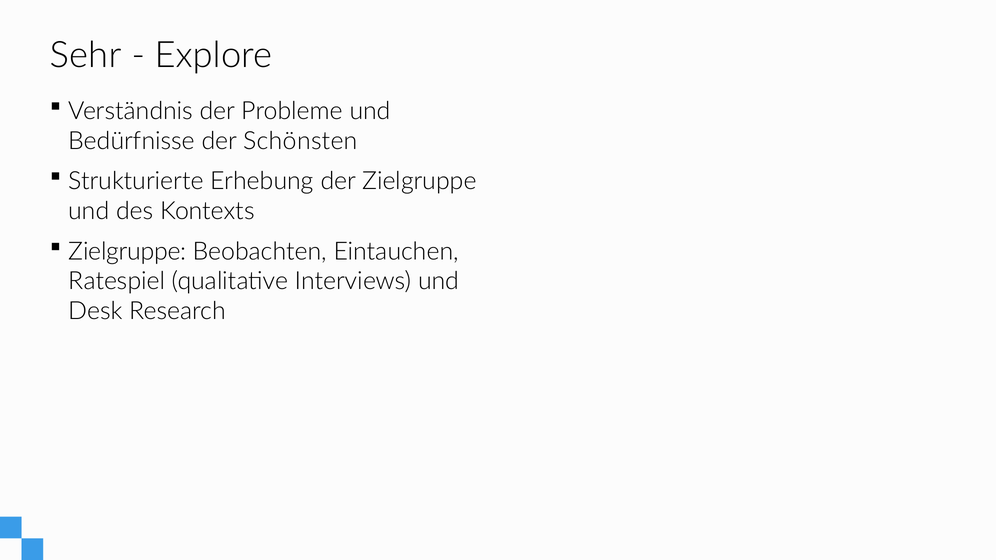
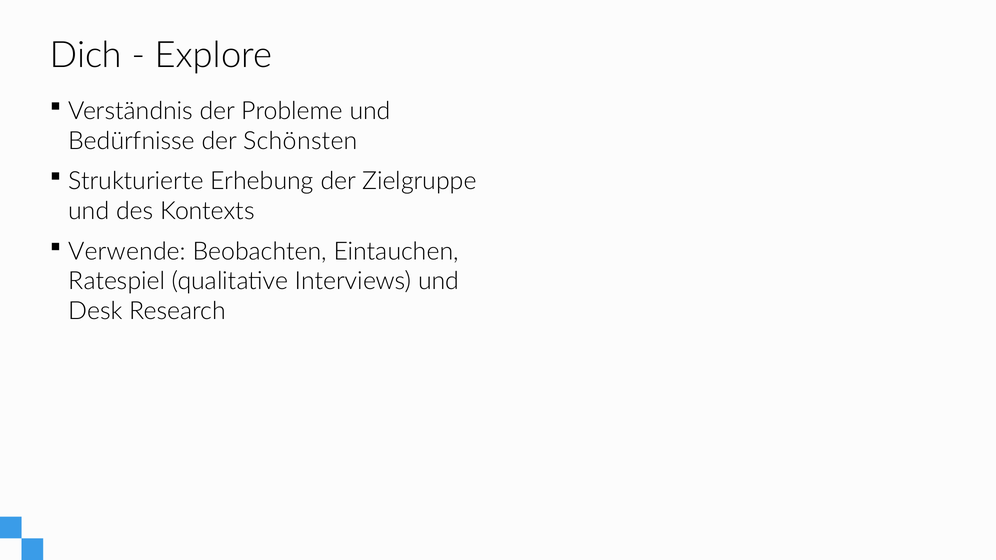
Sehr: Sehr -> Dich (86, 55)
Zielgruppe: Zielgruppe -> Verwende (127, 251)
